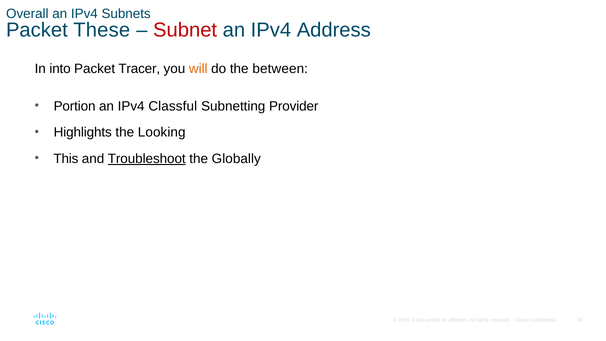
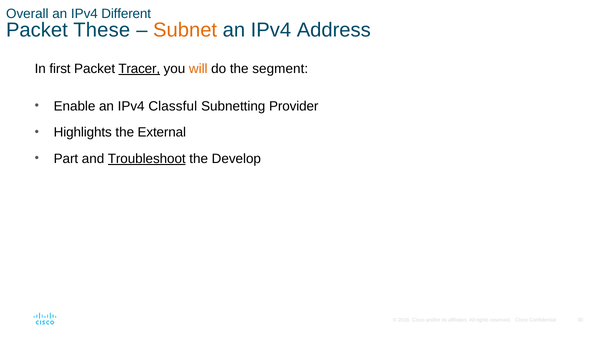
Subnets: Subnets -> Different (126, 14)
Subnet colour: red -> orange (185, 30)
into: into -> first (60, 69)
Tracer underline: none -> present (139, 69)
between: between -> segment (280, 69)
Portion: Portion -> Enable (75, 106)
Looking: Looking -> External (162, 132)
This: This -> Part (66, 159)
Globally: Globally -> Develop (236, 159)
